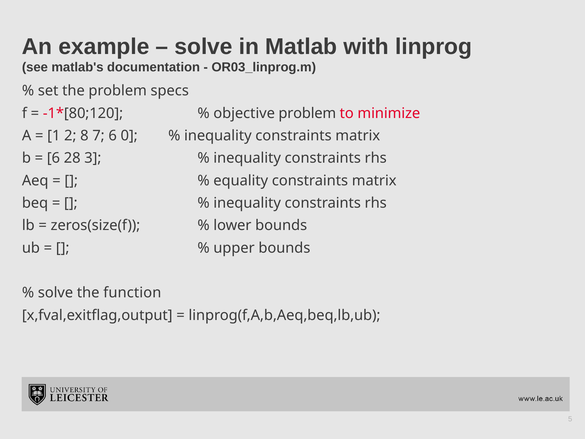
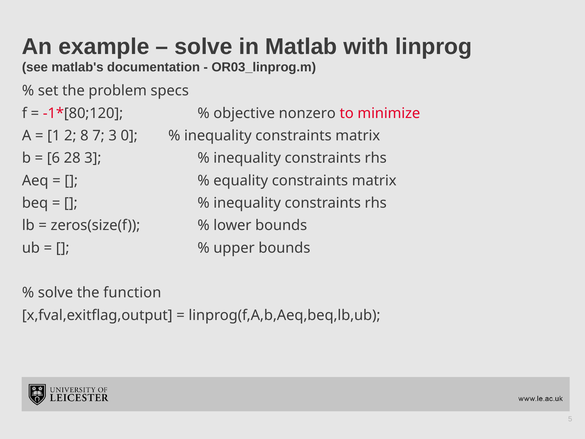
objective problem: problem -> nonzero (307, 113)
7 6: 6 -> 3 (113, 136)
